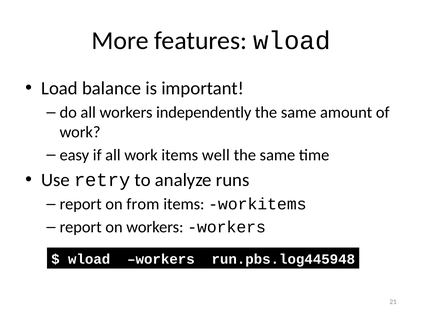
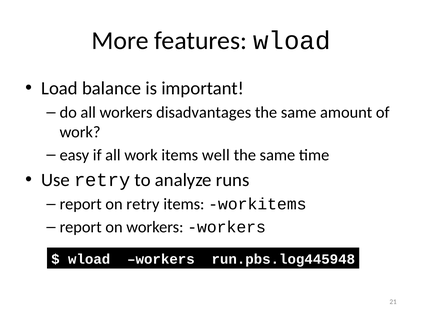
independently: independently -> disadvantages (204, 113)
on from: from -> retry (143, 205)
